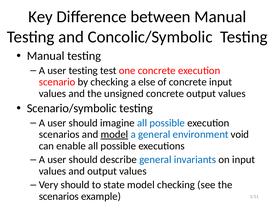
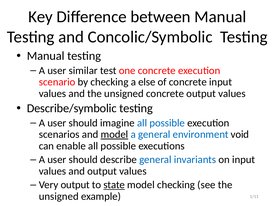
user testing: testing -> similar (83, 71)
Scenario/symbolic: Scenario/symbolic -> Describe/symbolic (72, 108)
Very should: should -> output (75, 185)
state underline: none -> present (114, 185)
scenarios: scenarios -> unsigned (59, 197)
